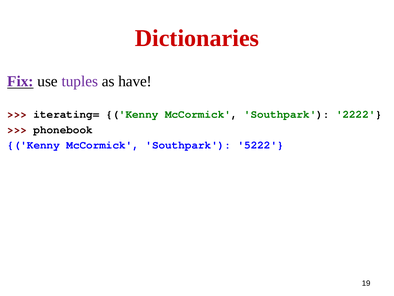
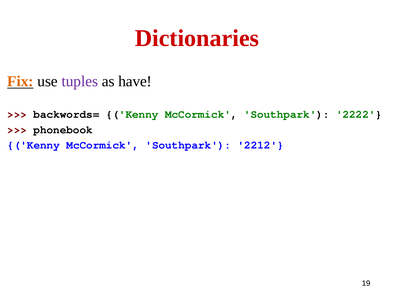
Fix colour: purple -> orange (20, 81)
iterating=: iterating= -> backwords= (66, 114)
5222: 5222 -> 2212 (261, 145)
